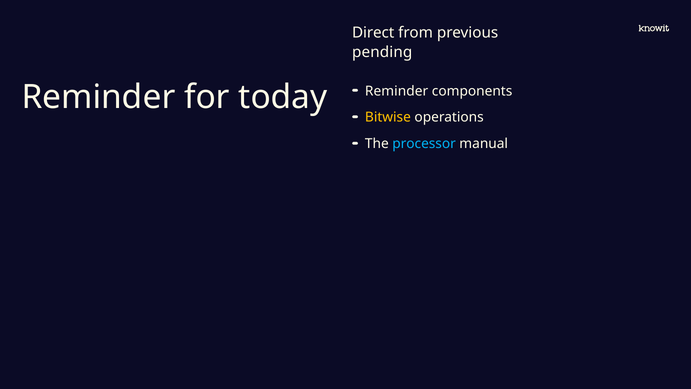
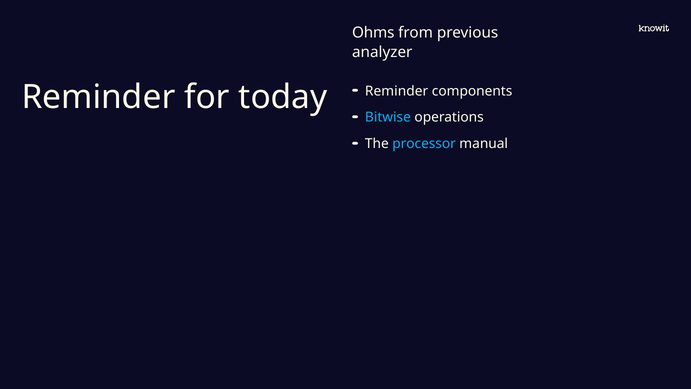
Direct: Direct -> Ohms (373, 33)
pending: pending -> analyzer (382, 52)
Bitwise colour: yellow -> light blue (388, 117)
